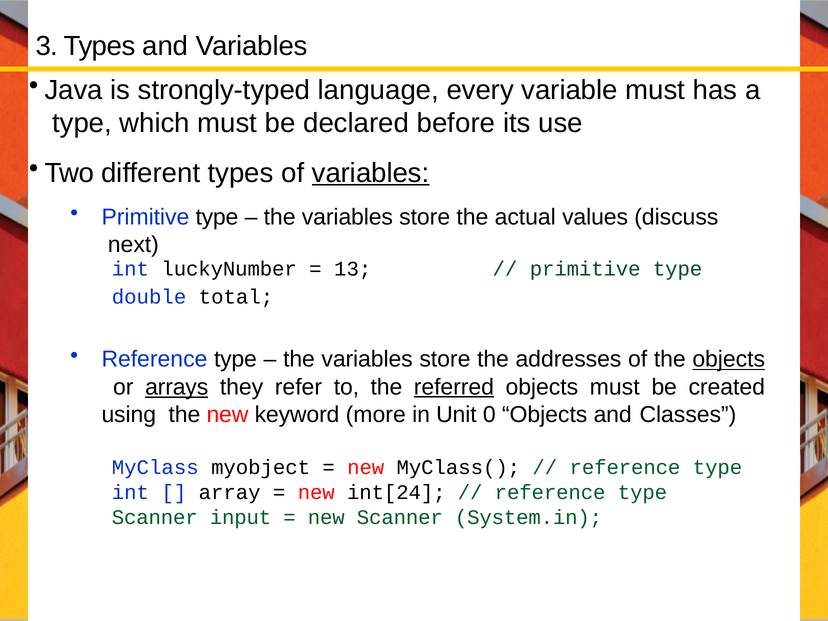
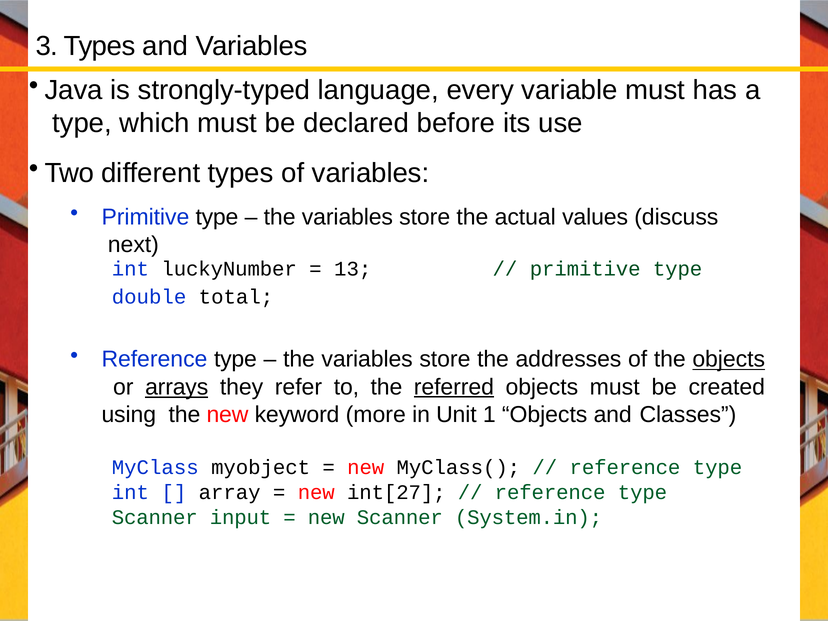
variables underline: present -> none (371, 173)
0: 0 -> 1 (489, 415)
int[24: int[24 -> int[27 (396, 492)
